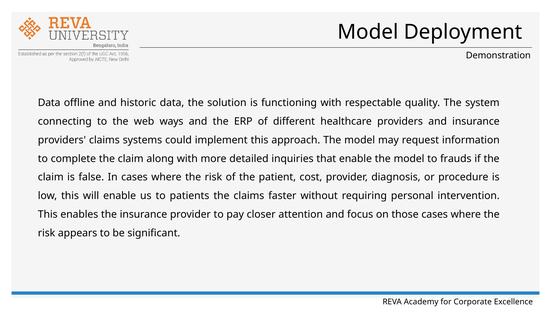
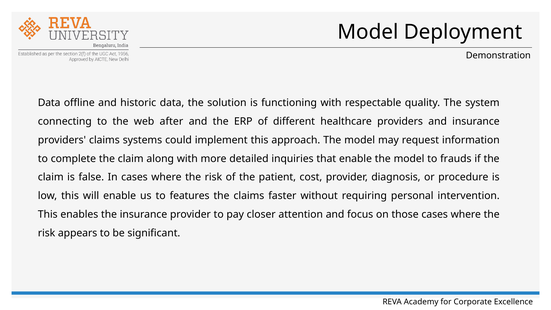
ways: ways -> after (171, 121)
patients: patients -> features (190, 196)
